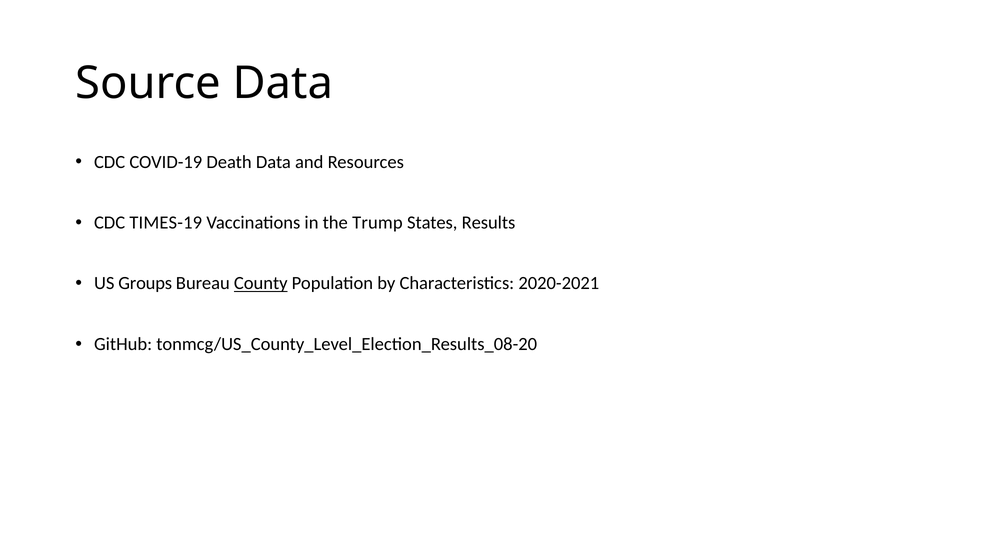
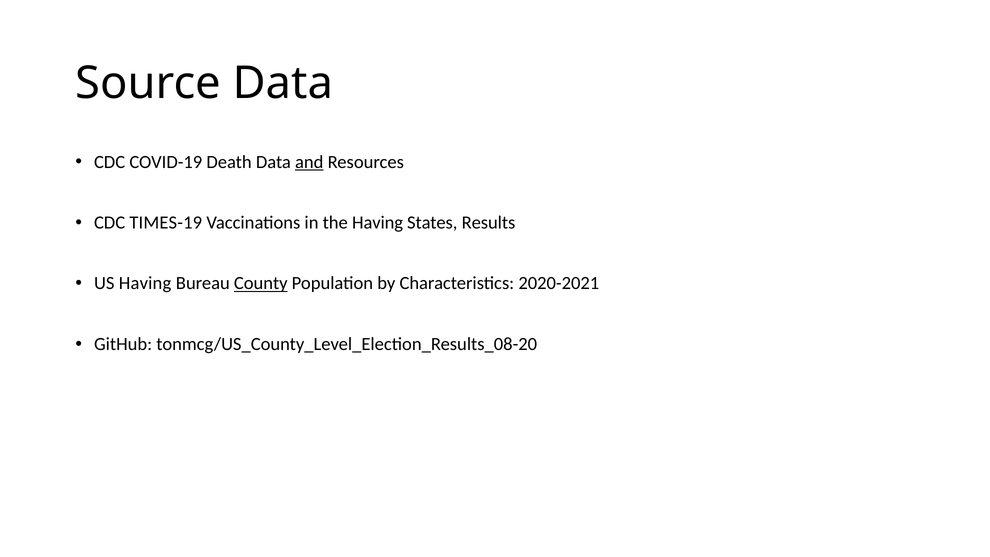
and underline: none -> present (309, 162)
the Trump: Trump -> Having (378, 223)
US Groups: Groups -> Having (145, 283)
